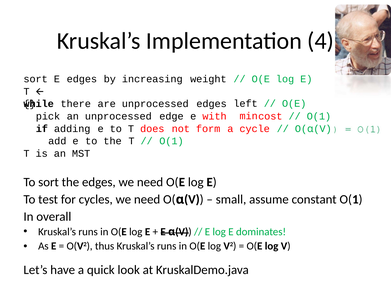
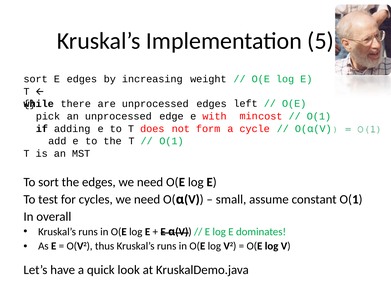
4: 4 -> 5 (321, 41)
